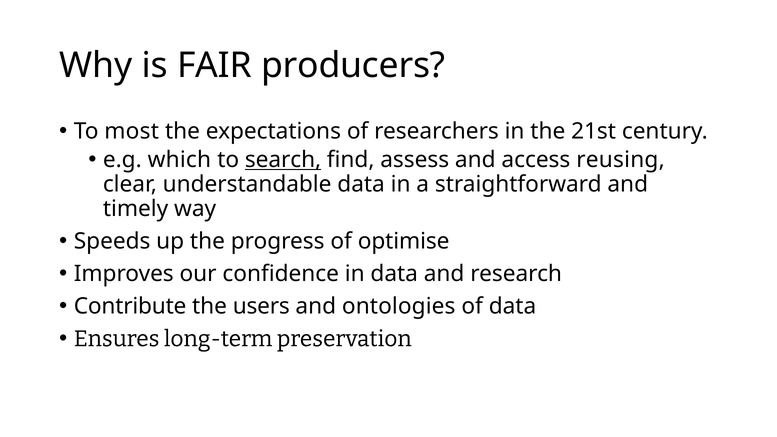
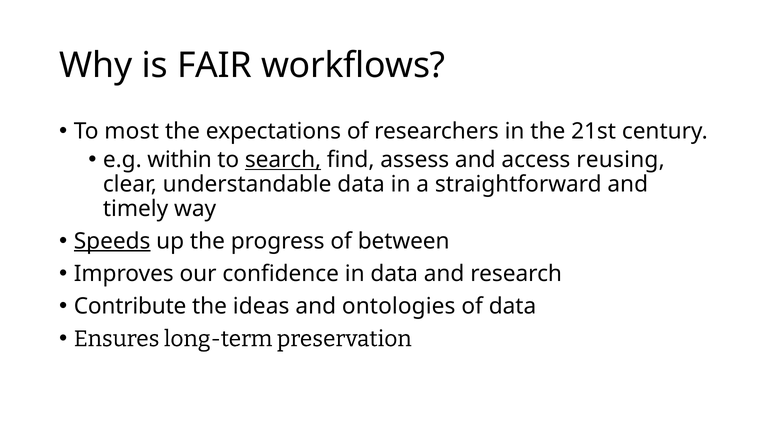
producers: producers -> workflows (353, 65)
which: which -> within (180, 160)
Speeds underline: none -> present (112, 241)
optimise: optimise -> between (404, 241)
users: users -> ideas (261, 306)
